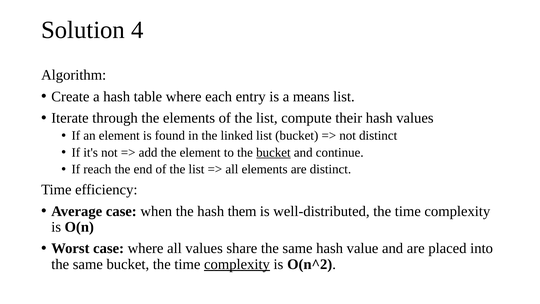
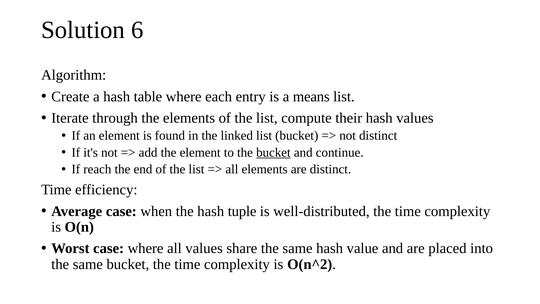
4: 4 -> 6 (137, 30)
them: them -> tuple (242, 211)
complexity underline: present -> none (237, 264)
